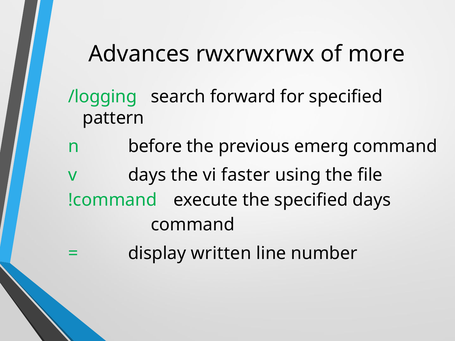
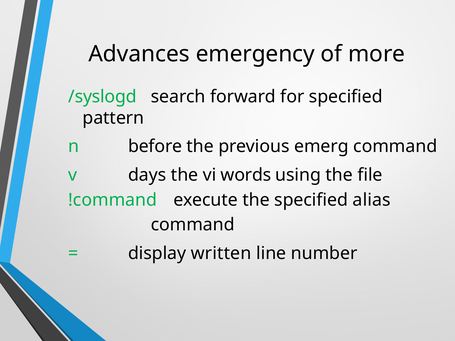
rwxrwxrwx: rwxrwxrwx -> emergency (255, 54)
/logging: /logging -> /syslogd (103, 97)
faster: faster -> words (246, 175)
specified days: days -> alias (372, 200)
